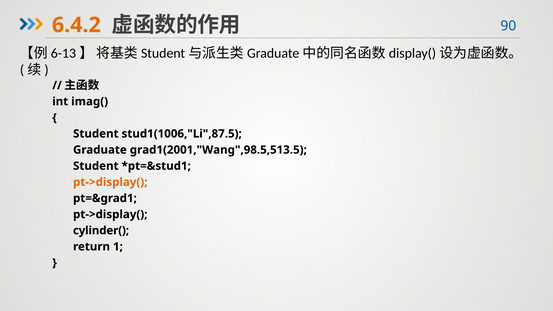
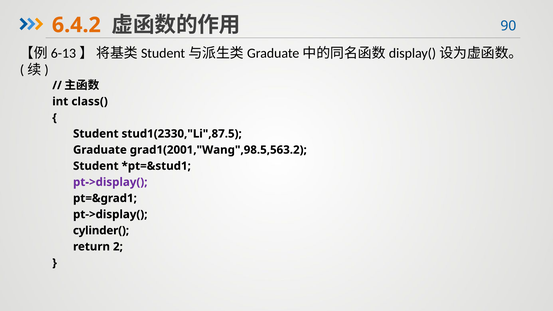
imag(: imag( -> class( (90, 101)
stud1(1006,"Li",87.5: stud1(1006,"Li",87.5 -> stud1(2330,"Li",87.5 (182, 134)
grad1(2001,"Wang",98.5,513.5: grad1(2001,"Wang",98.5,513.5 -> grad1(2001,"Wang",98.5,563.2 (218, 150)
pt->display( colour: orange -> purple (110, 182)
1: 1 -> 2 (118, 247)
